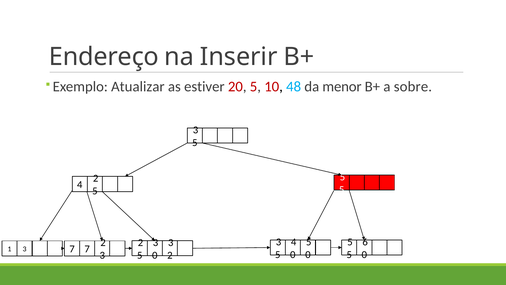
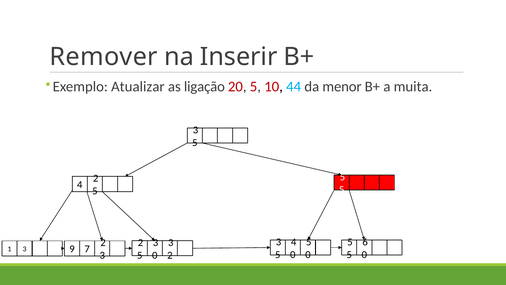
Endereço: Endereço -> Remover (104, 57)
estiver: estiver -> ligação (204, 86)
48: 48 -> 44 (294, 86)
sobre: sobre -> muita (413, 86)
3 7: 7 -> 9 (72, 249)
